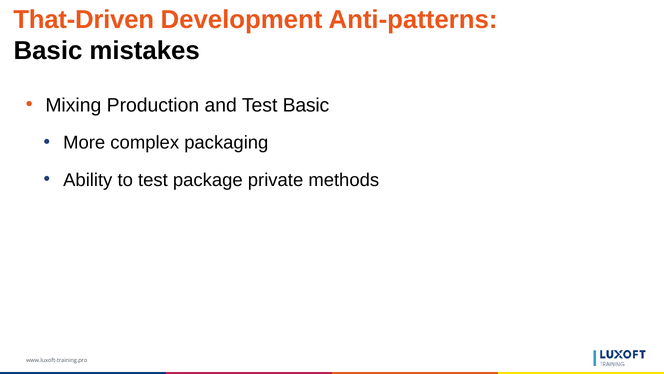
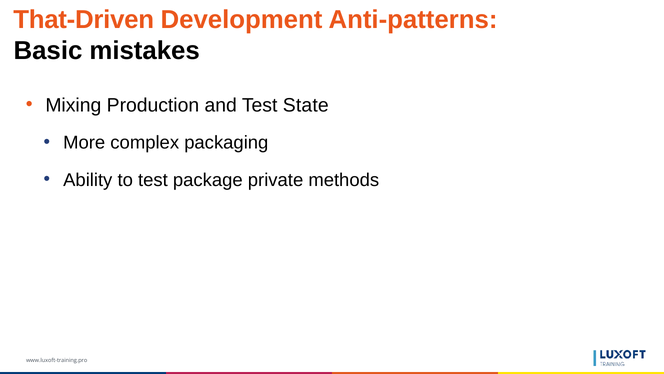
Test Basic: Basic -> State (306, 105)
